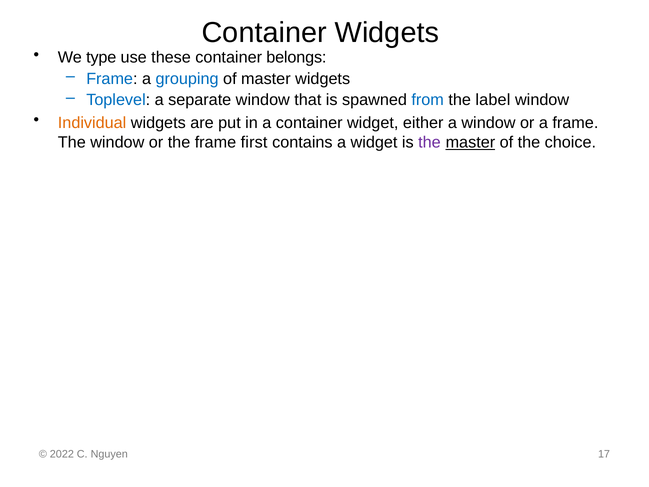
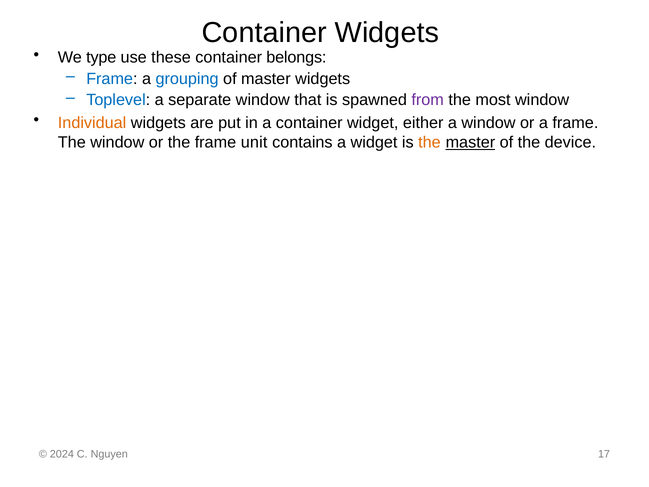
from colour: blue -> purple (428, 100)
label: label -> most (493, 100)
first: first -> unit (254, 142)
the colour: purple -> orange (429, 142)
choice: choice -> device (570, 142)
2022: 2022 -> 2024 (62, 454)
